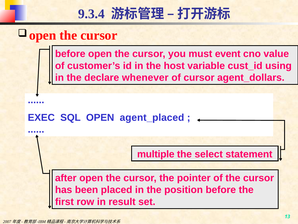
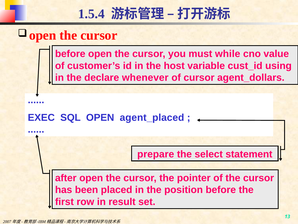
9.3.4: 9.3.4 -> 1.5.4 (91, 14)
event: event -> while (228, 54)
multiple: multiple -> prepare (156, 154)
